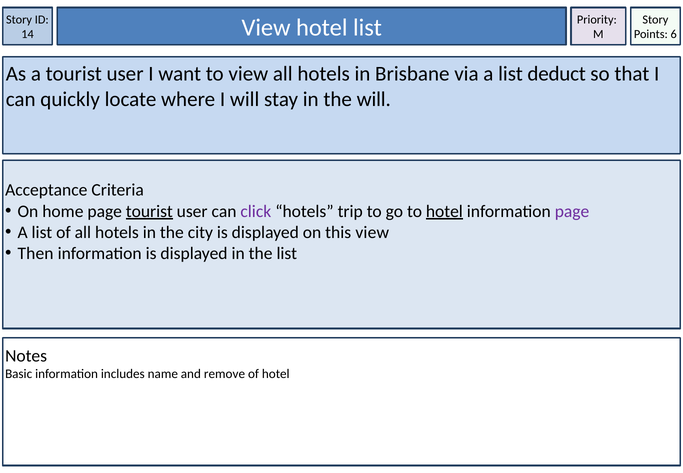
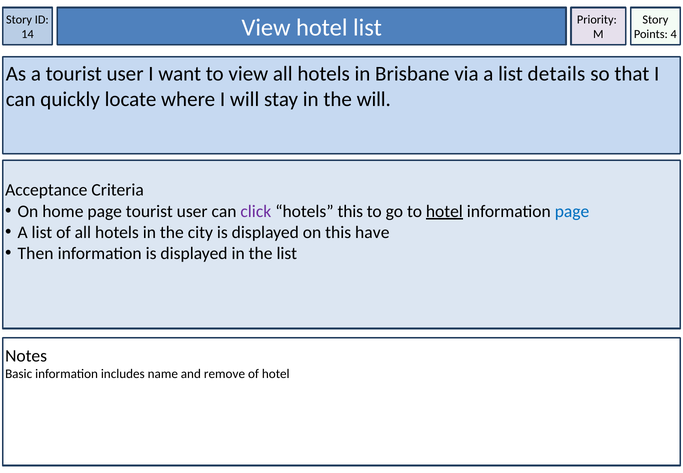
6: 6 -> 4 (674, 34)
deduct: deduct -> details (556, 74)
tourist underline: present -> none (149, 211)
hotels trip: trip -> this (350, 211)
page colour: purple -> blue (572, 211)
this view: view -> have (372, 232)
